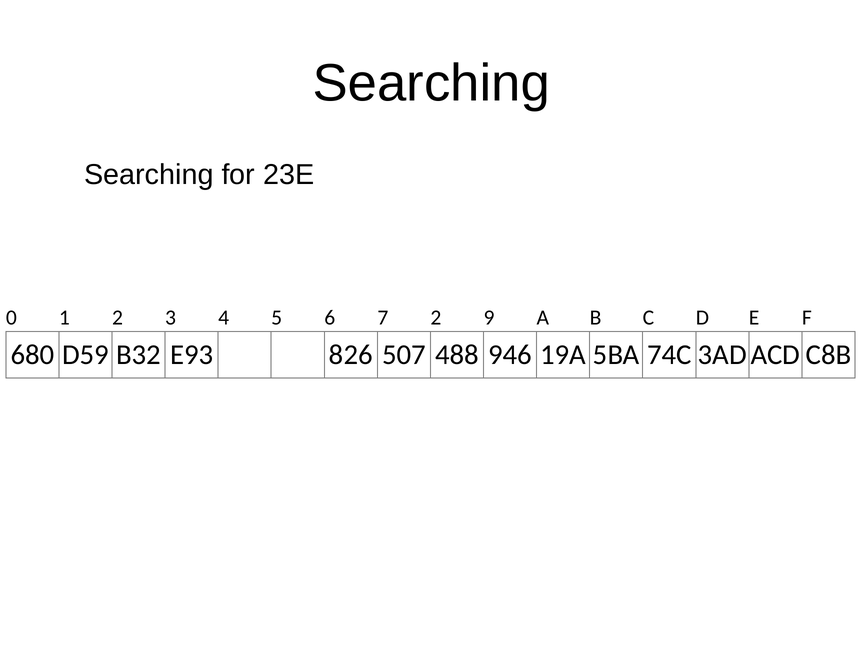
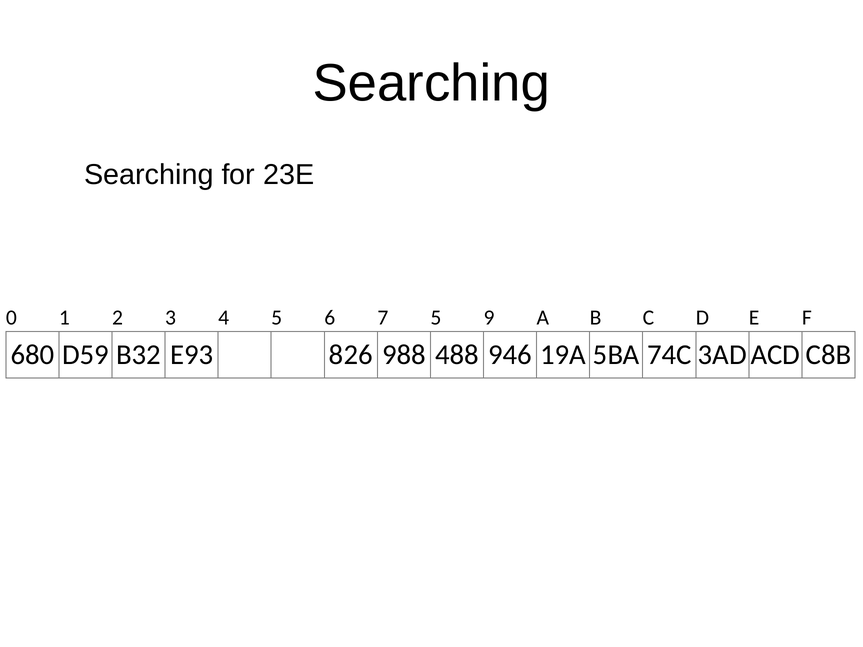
7 2: 2 -> 5 (436, 318)
507: 507 -> 988 (404, 355)
